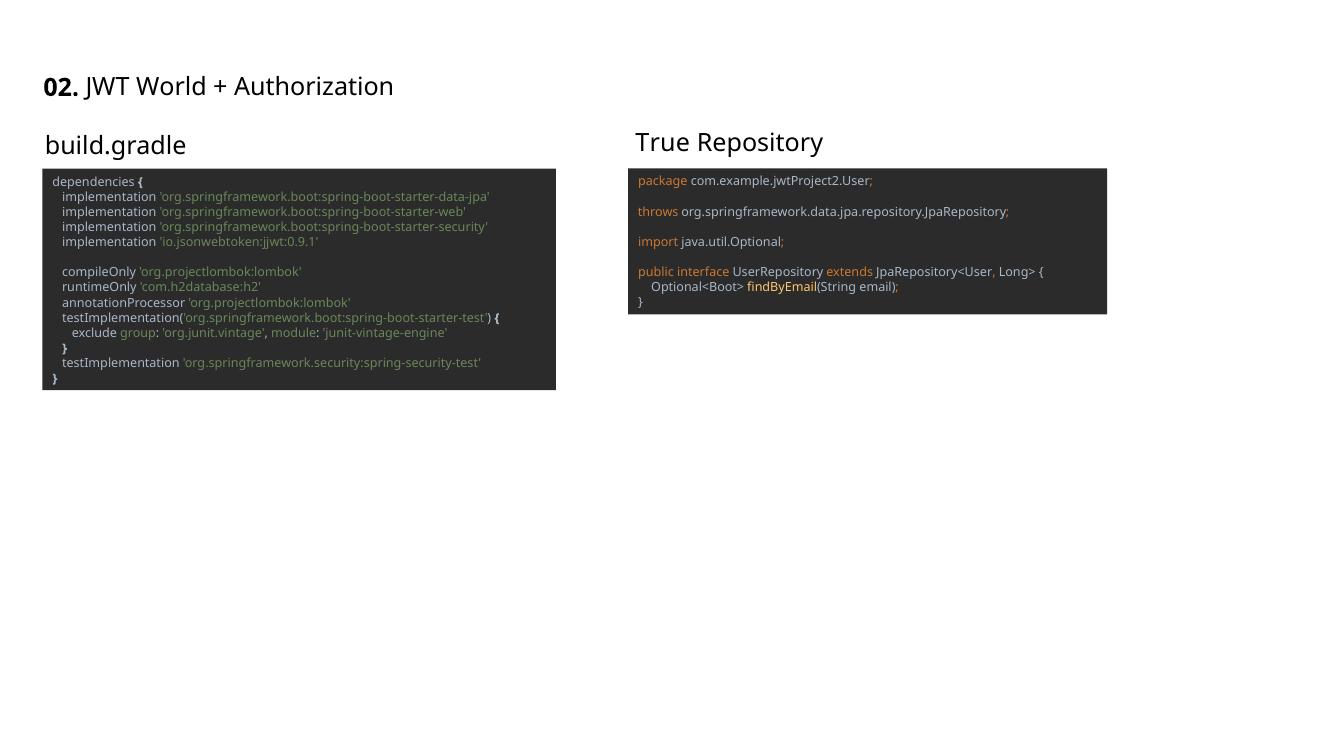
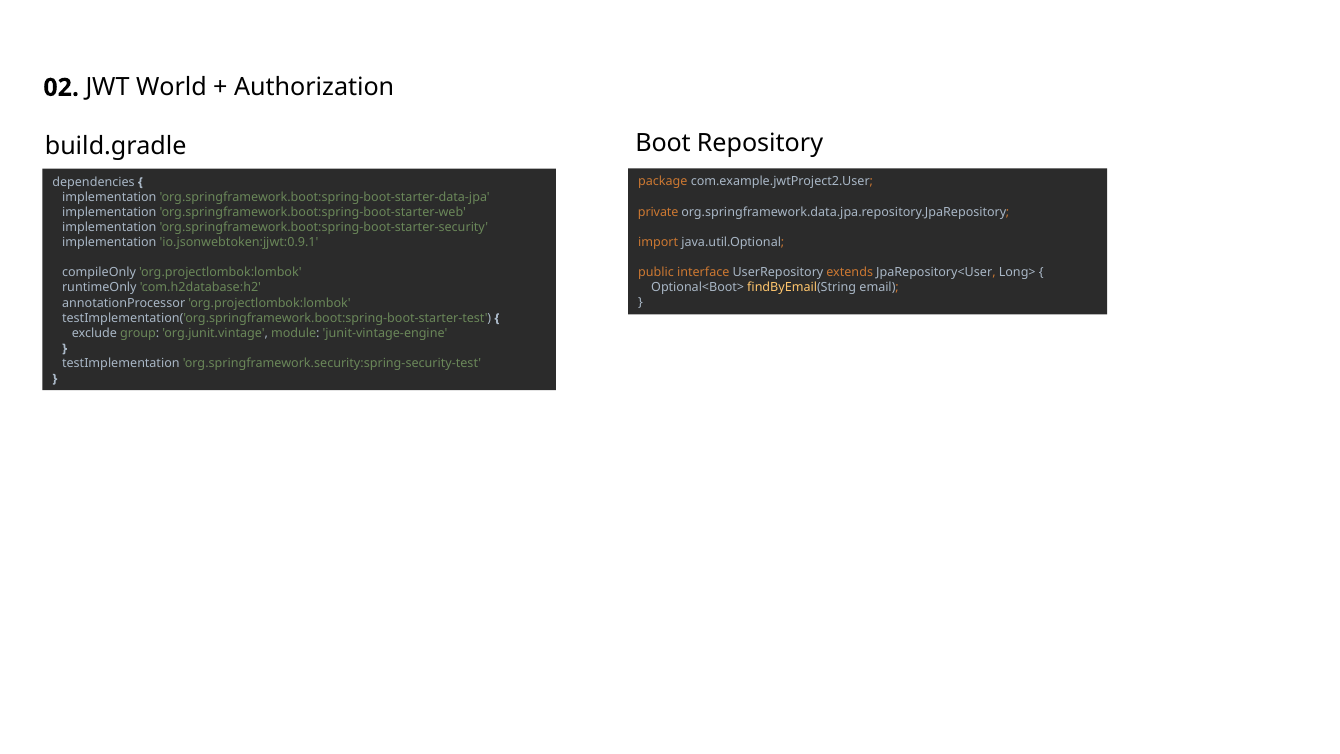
True: True -> Boot (663, 143)
throws: throws -> private (658, 212)
